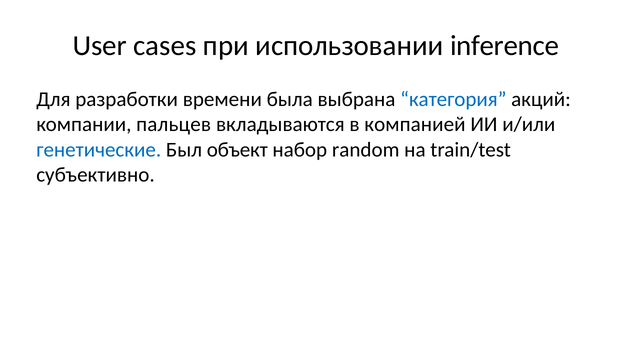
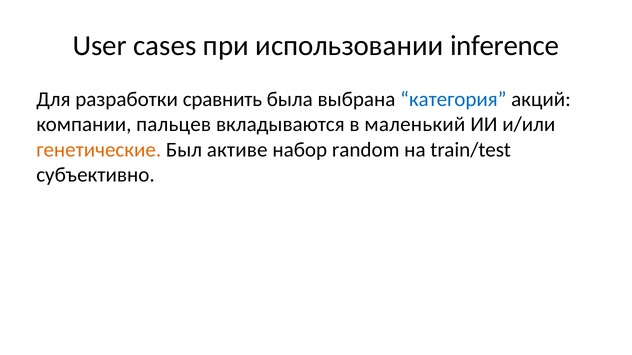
времени: времени -> сравнить (222, 99)
компанией: компанией -> маленький (415, 125)
генетические colour: blue -> orange (99, 150)
объект: объект -> активе (237, 150)
